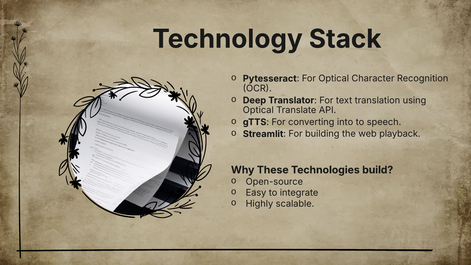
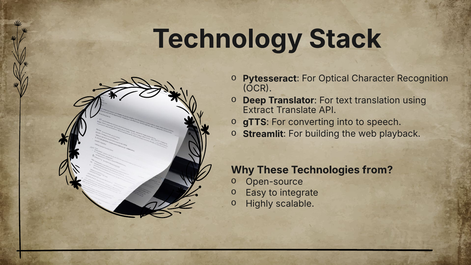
Optical: Optical -> Extract (258, 110)
build: build -> from (378, 170)
